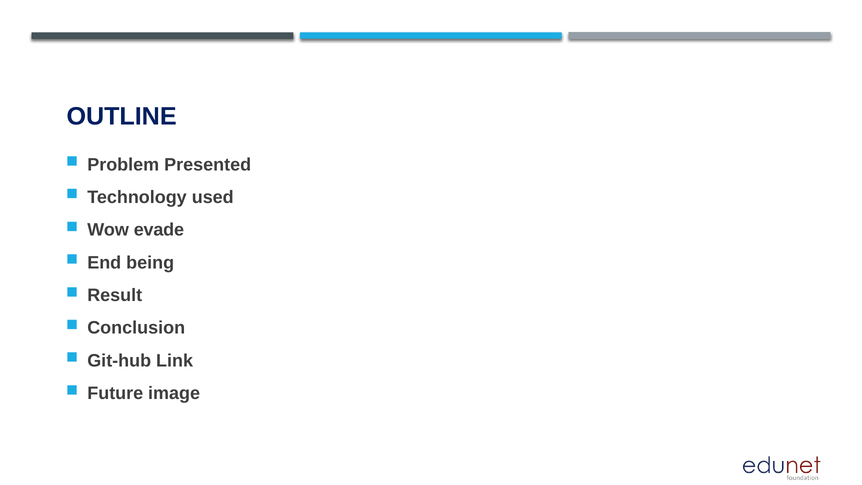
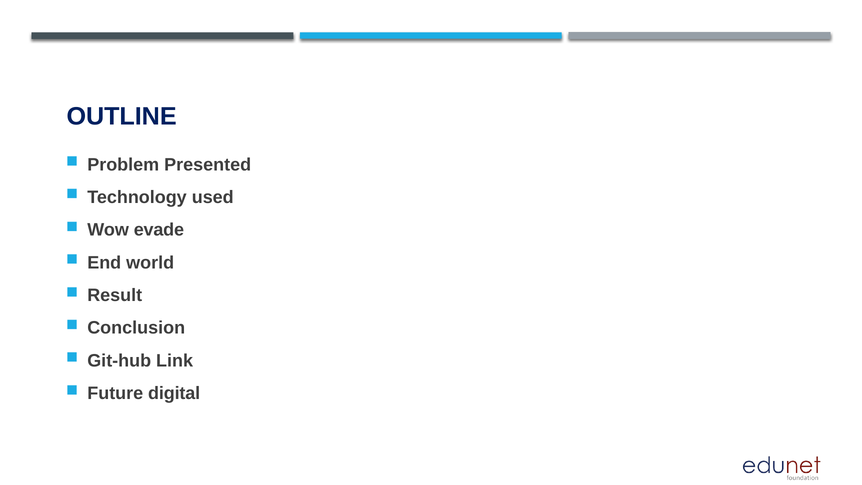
being: being -> world (150, 263)
image: image -> digital (174, 393)
